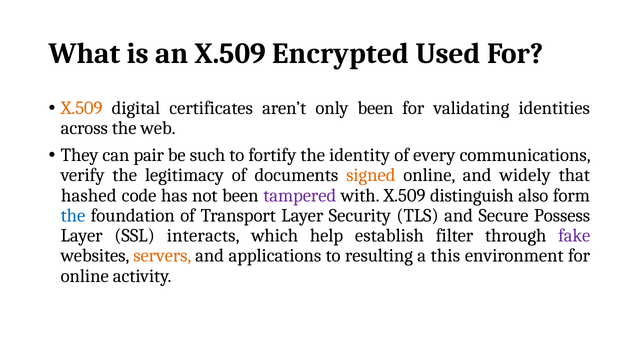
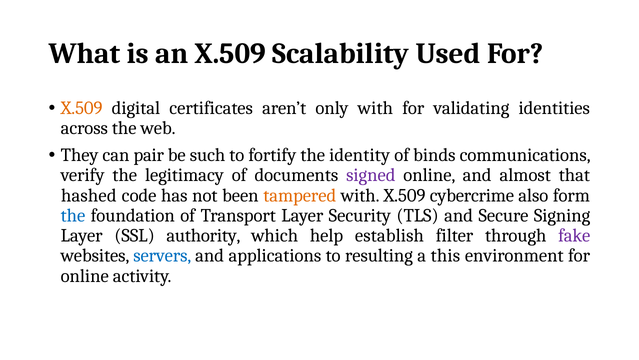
Encrypted: Encrypted -> Scalability (341, 54)
only been: been -> with (375, 108)
every: every -> binds (434, 155)
signed colour: orange -> purple (371, 175)
widely: widely -> almost (525, 175)
tampered colour: purple -> orange (300, 195)
distinguish: distinguish -> cybercrime (472, 195)
Possess: Possess -> Signing (562, 215)
interacts: interacts -> authority (203, 235)
servers colour: orange -> blue (162, 255)
